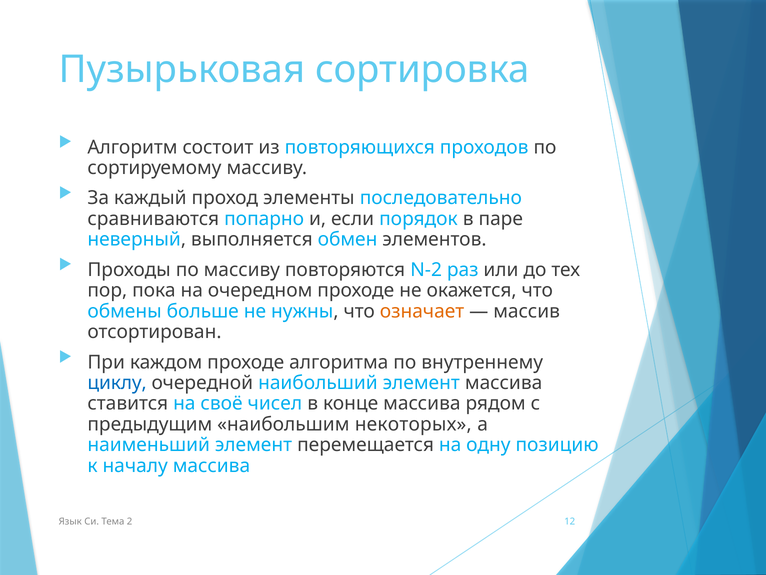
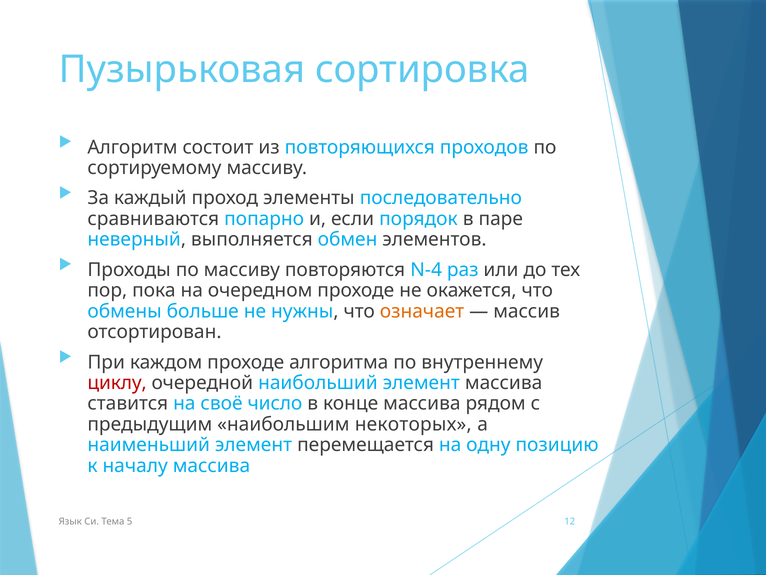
N-2: N-2 -> N-4 (426, 270)
циклу colour: blue -> red (117, 383)
чисел: чисел -> число (275, 403)
2: 2 -> 5 (130, 521)
